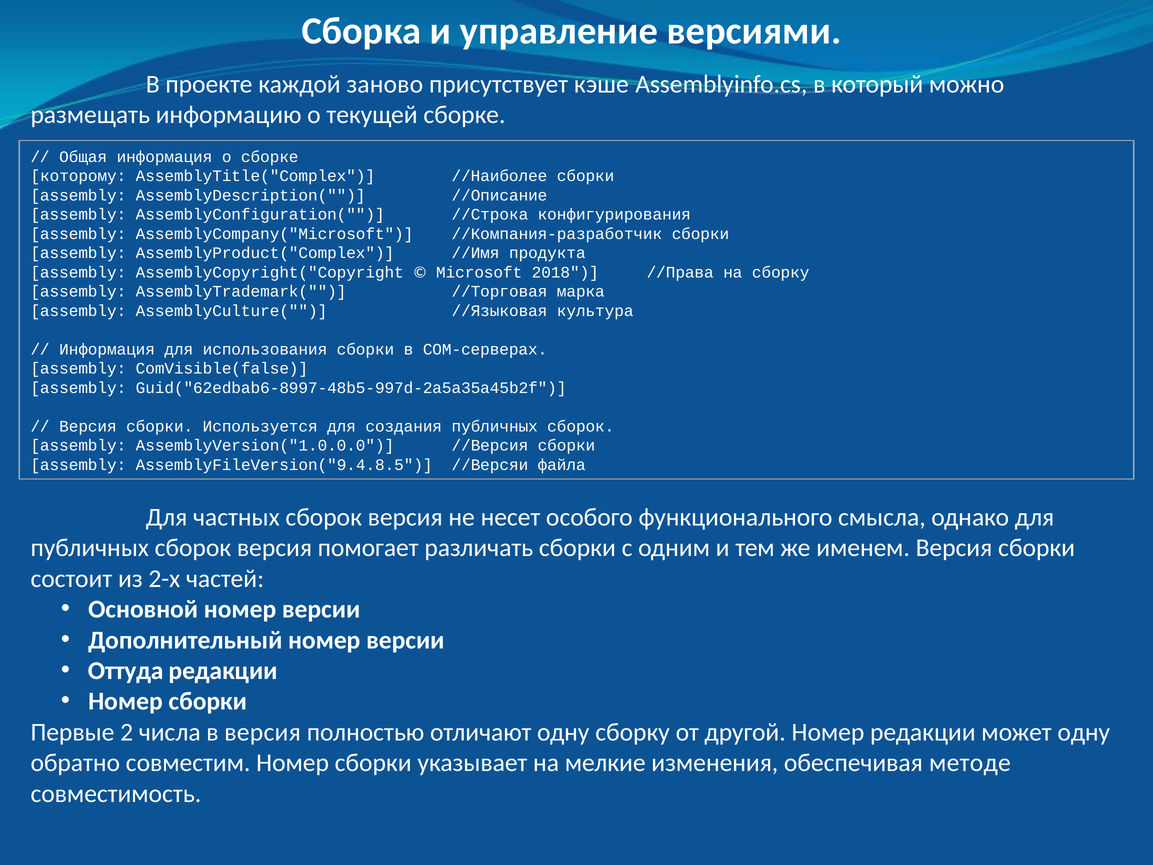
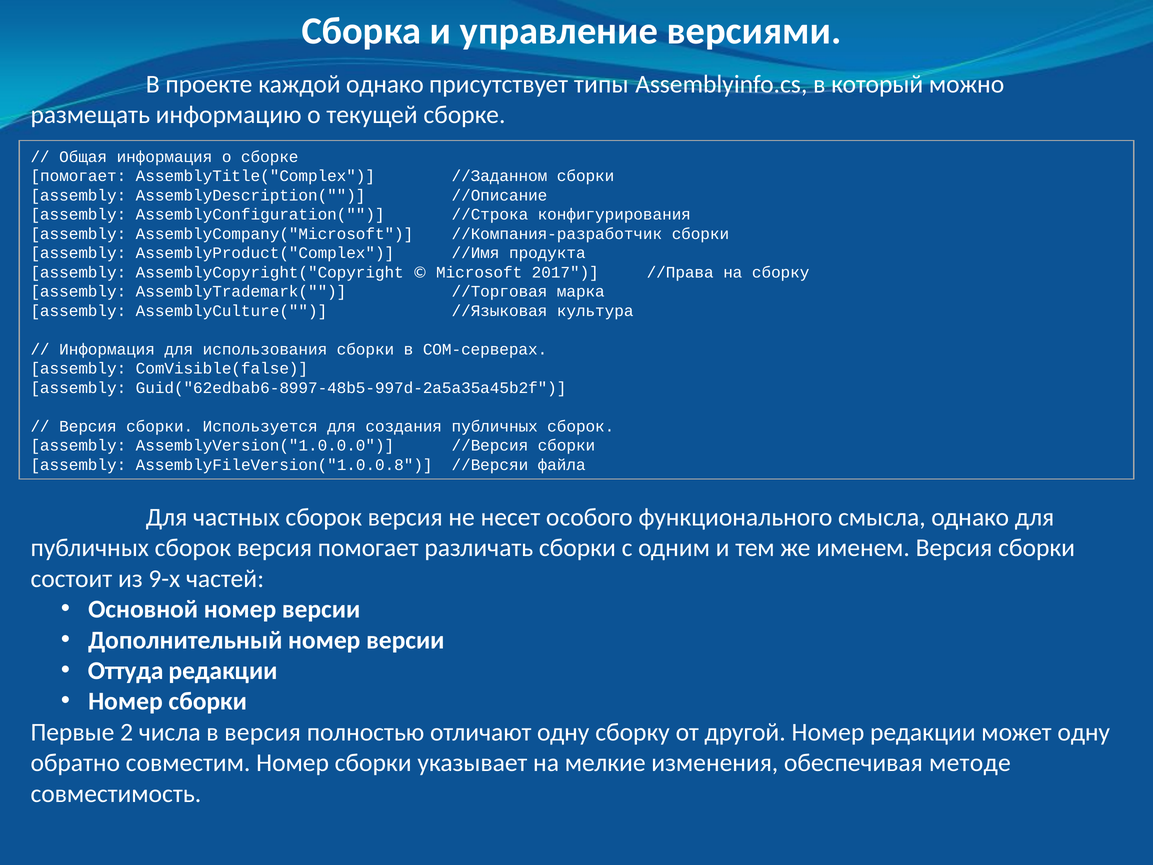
каждой заново: заново -> однако (385, 84)
кэше: кэше -> типы (601, 84)
которому: которому -> помогает (78, 176)
//Наиболее: //Наиболее -> //Заданном (499, 176)
2018: 2018 -> 2017 (565, 272)
AssemblyFileVersion("9.4.8.5: AssemblyFileVersion("9.4.8.5 -> AssemblyFileVersion("1.0.0.8 (284, 465)
2-х: 2-х -> 9-х (164, 578)
